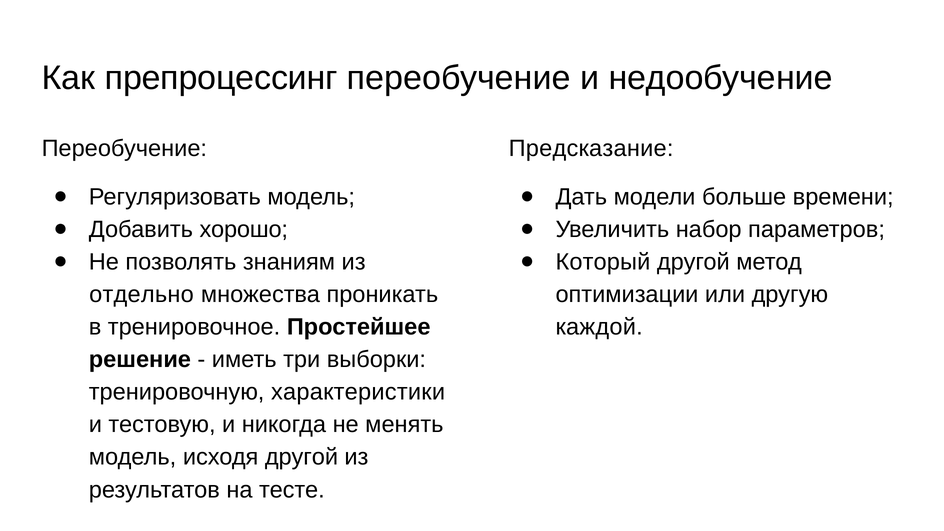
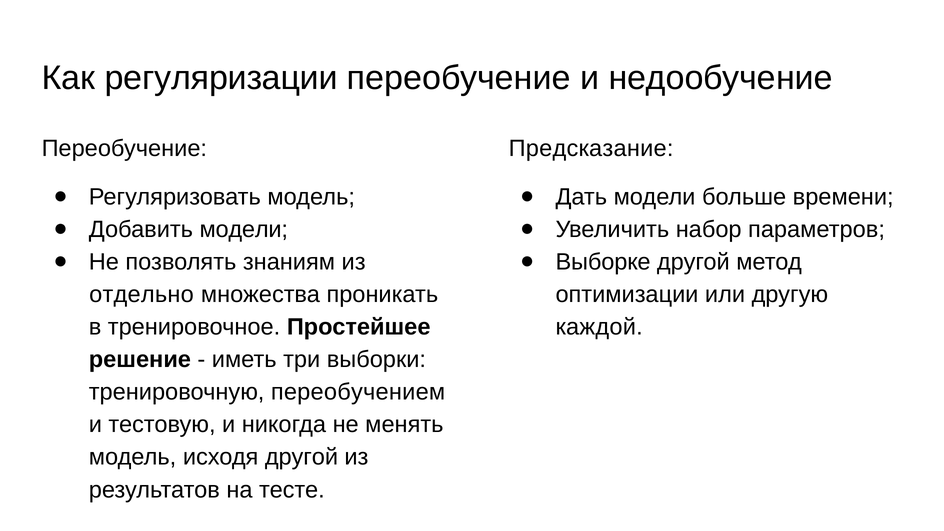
препроцессинг: препроцессинг -> регуляризации (221, 78)
Добавить хорошо: хорошо -> модели (244, 229)
Который: Который -> Выборке (603, 262)
характеристики: характеристики -> переобучением (358, 392)
